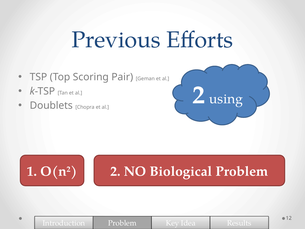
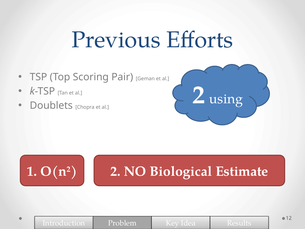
Biological Problem: Problem -> Estimate (242, 171)
